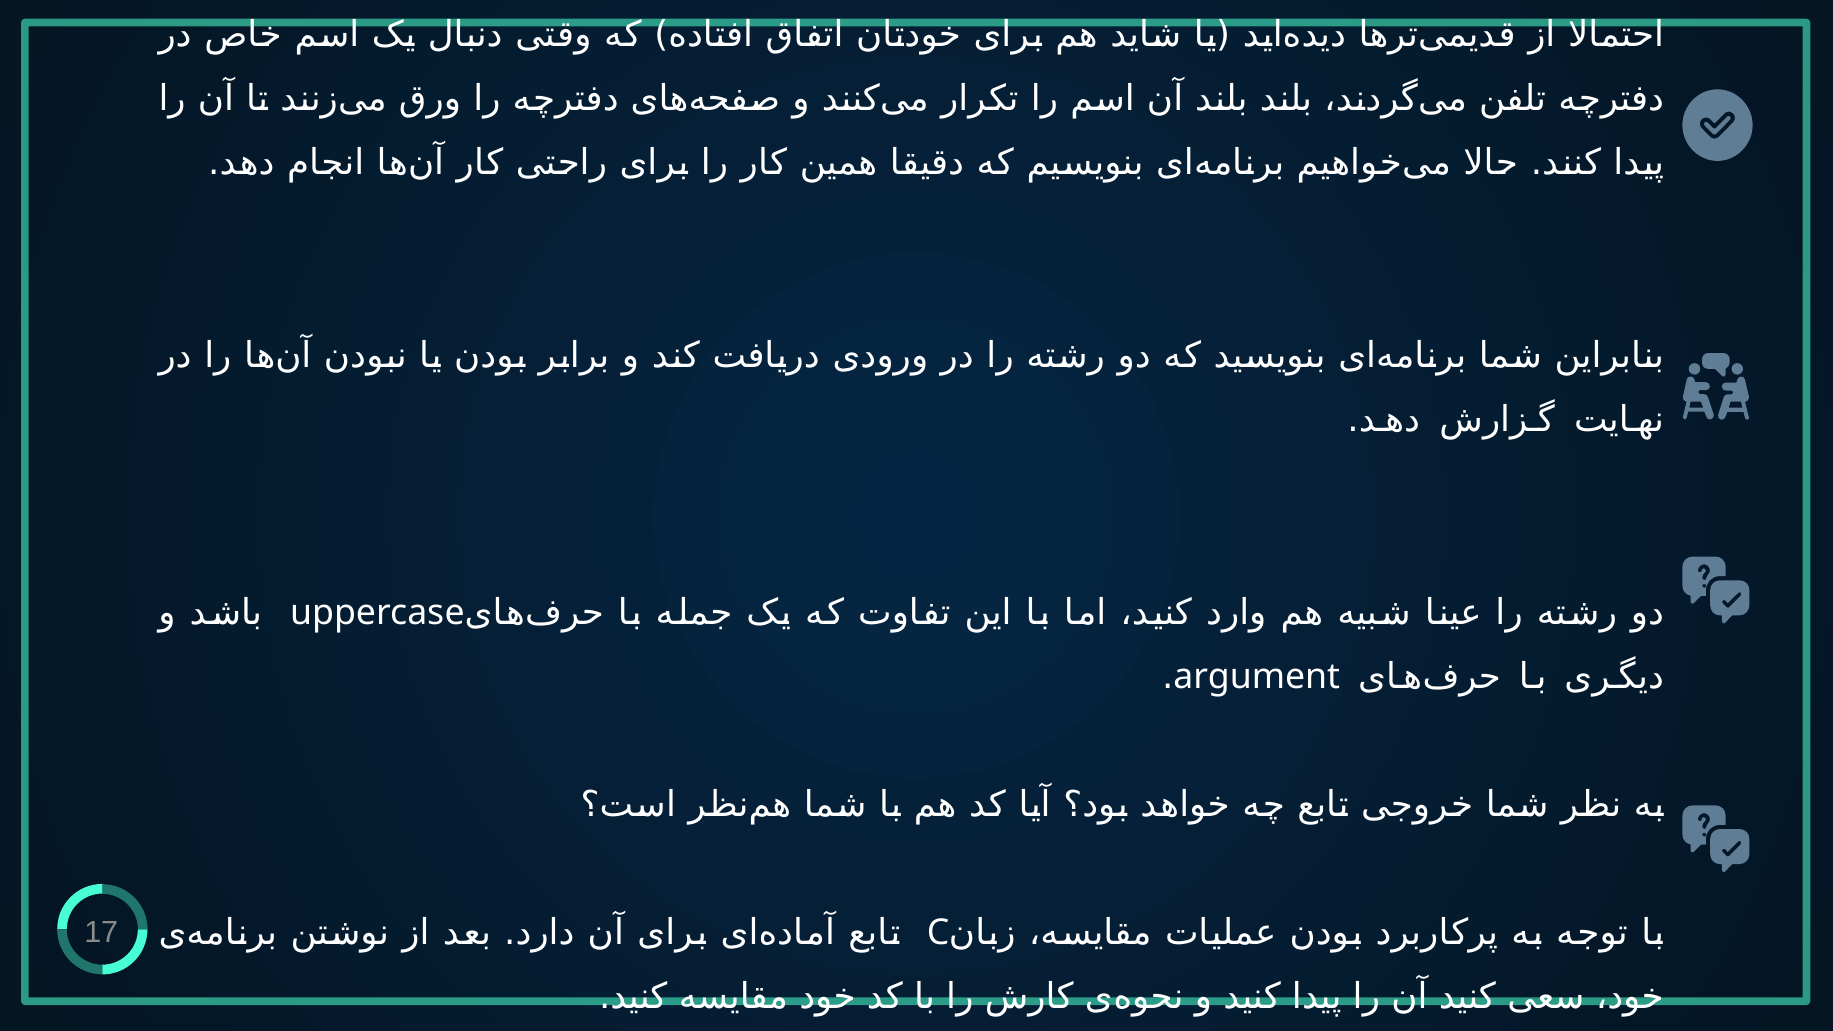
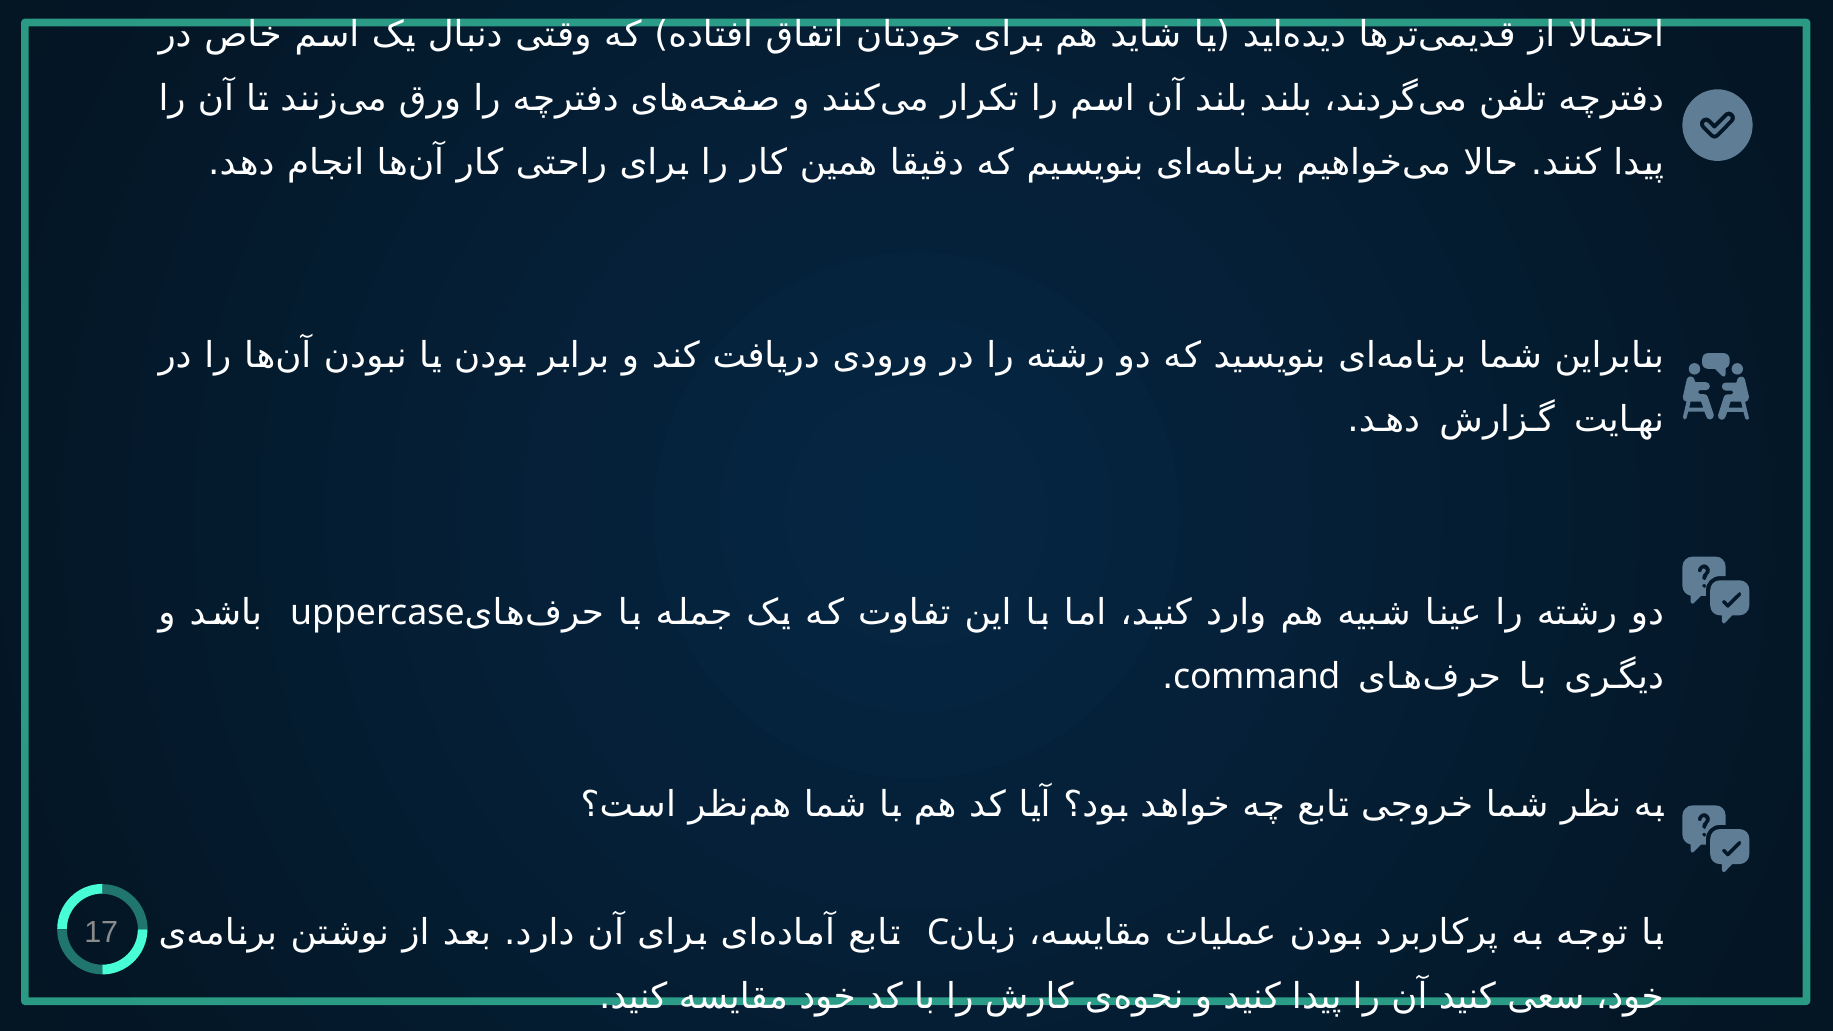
argument: argument -> command (1257, 676)
